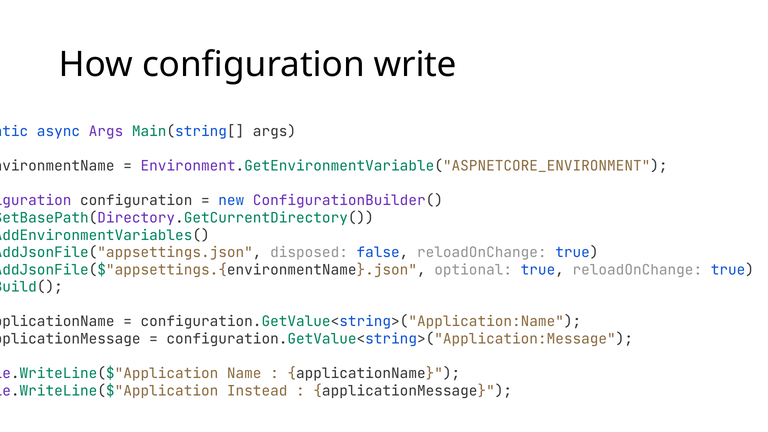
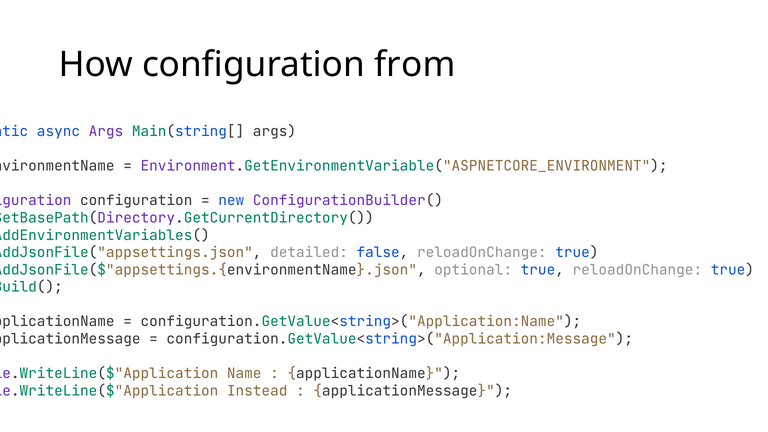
write: write -> from (415, 65)
disposed: disposed -> detailed (309, 253)
